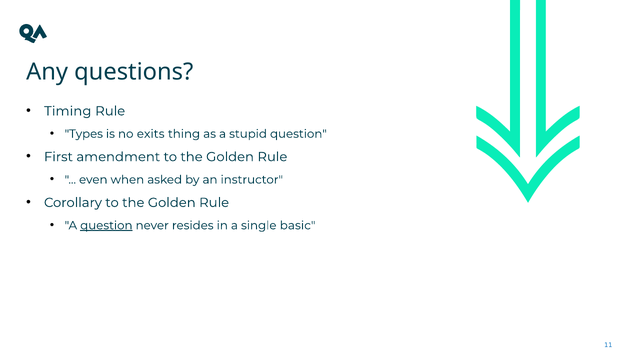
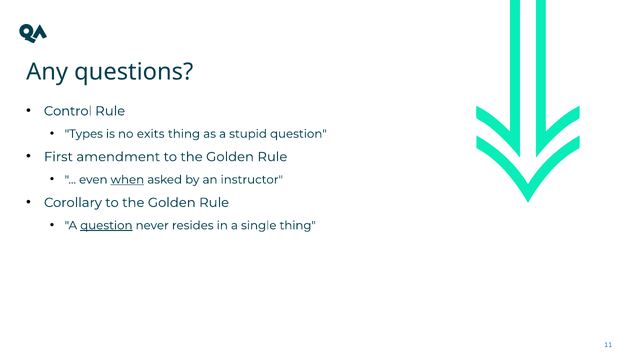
Timing: Timing -> Control (68, 111)
when underline: none -> present (127, 180)
single basic: basic -> thing (298, 226)
